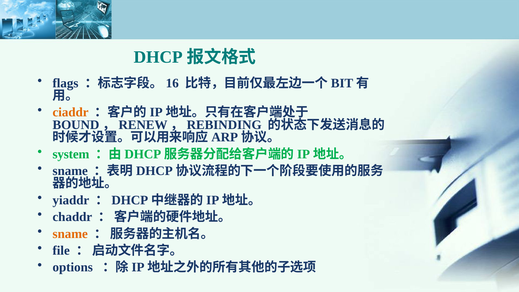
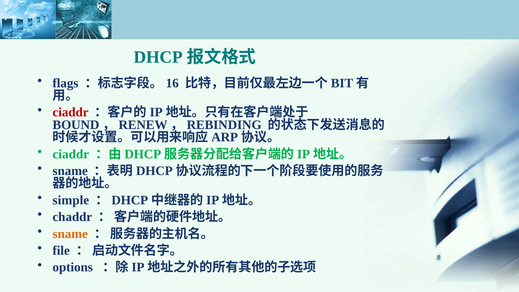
ciaddr colour: orange -> red (71, 112)
system: system -> ciaddr (71, 154)
yiaddr: yiaddr -> simple (71, 200)
